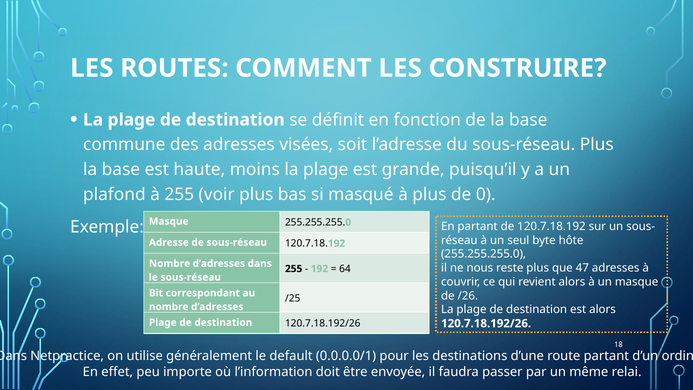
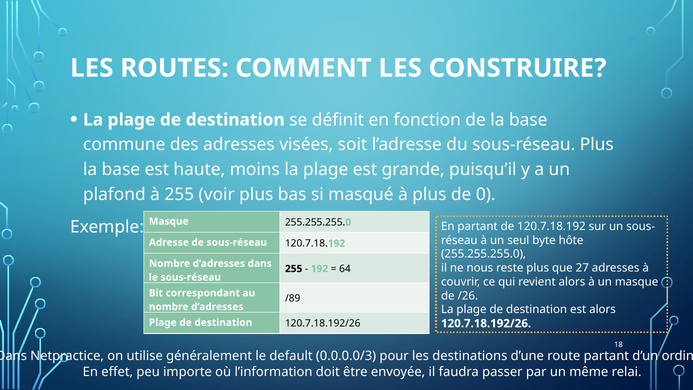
47: 47 -> 27 (582, 268)
/25: /25 -> /89 (293, 298)
0.0.0.0/1: 0.0.0.0/1 -> 0.0.0.0/3 (346, 356)
